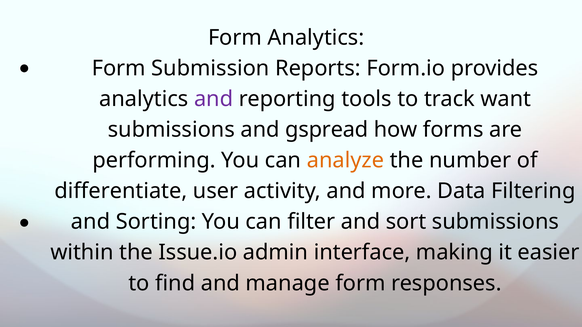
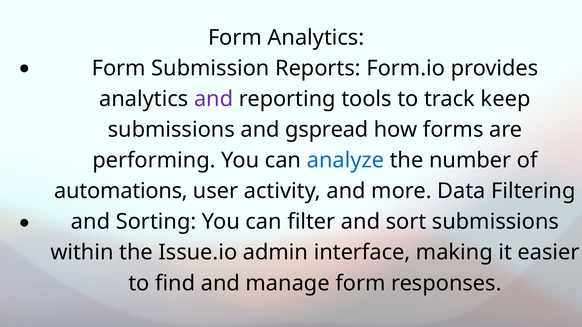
want: want -> keep (506, 99)
analyze colour: orange -> blue (345, 161)
differentiate: differentiate -> automations (121, 191)
